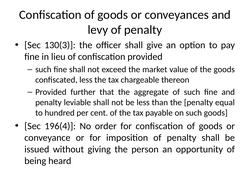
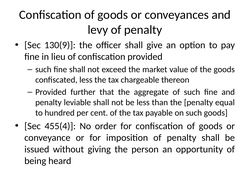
130(3: 130(3 -> 130(9 (60, 45)
196(4: 196(4 -> 455(4 (60, 126)
